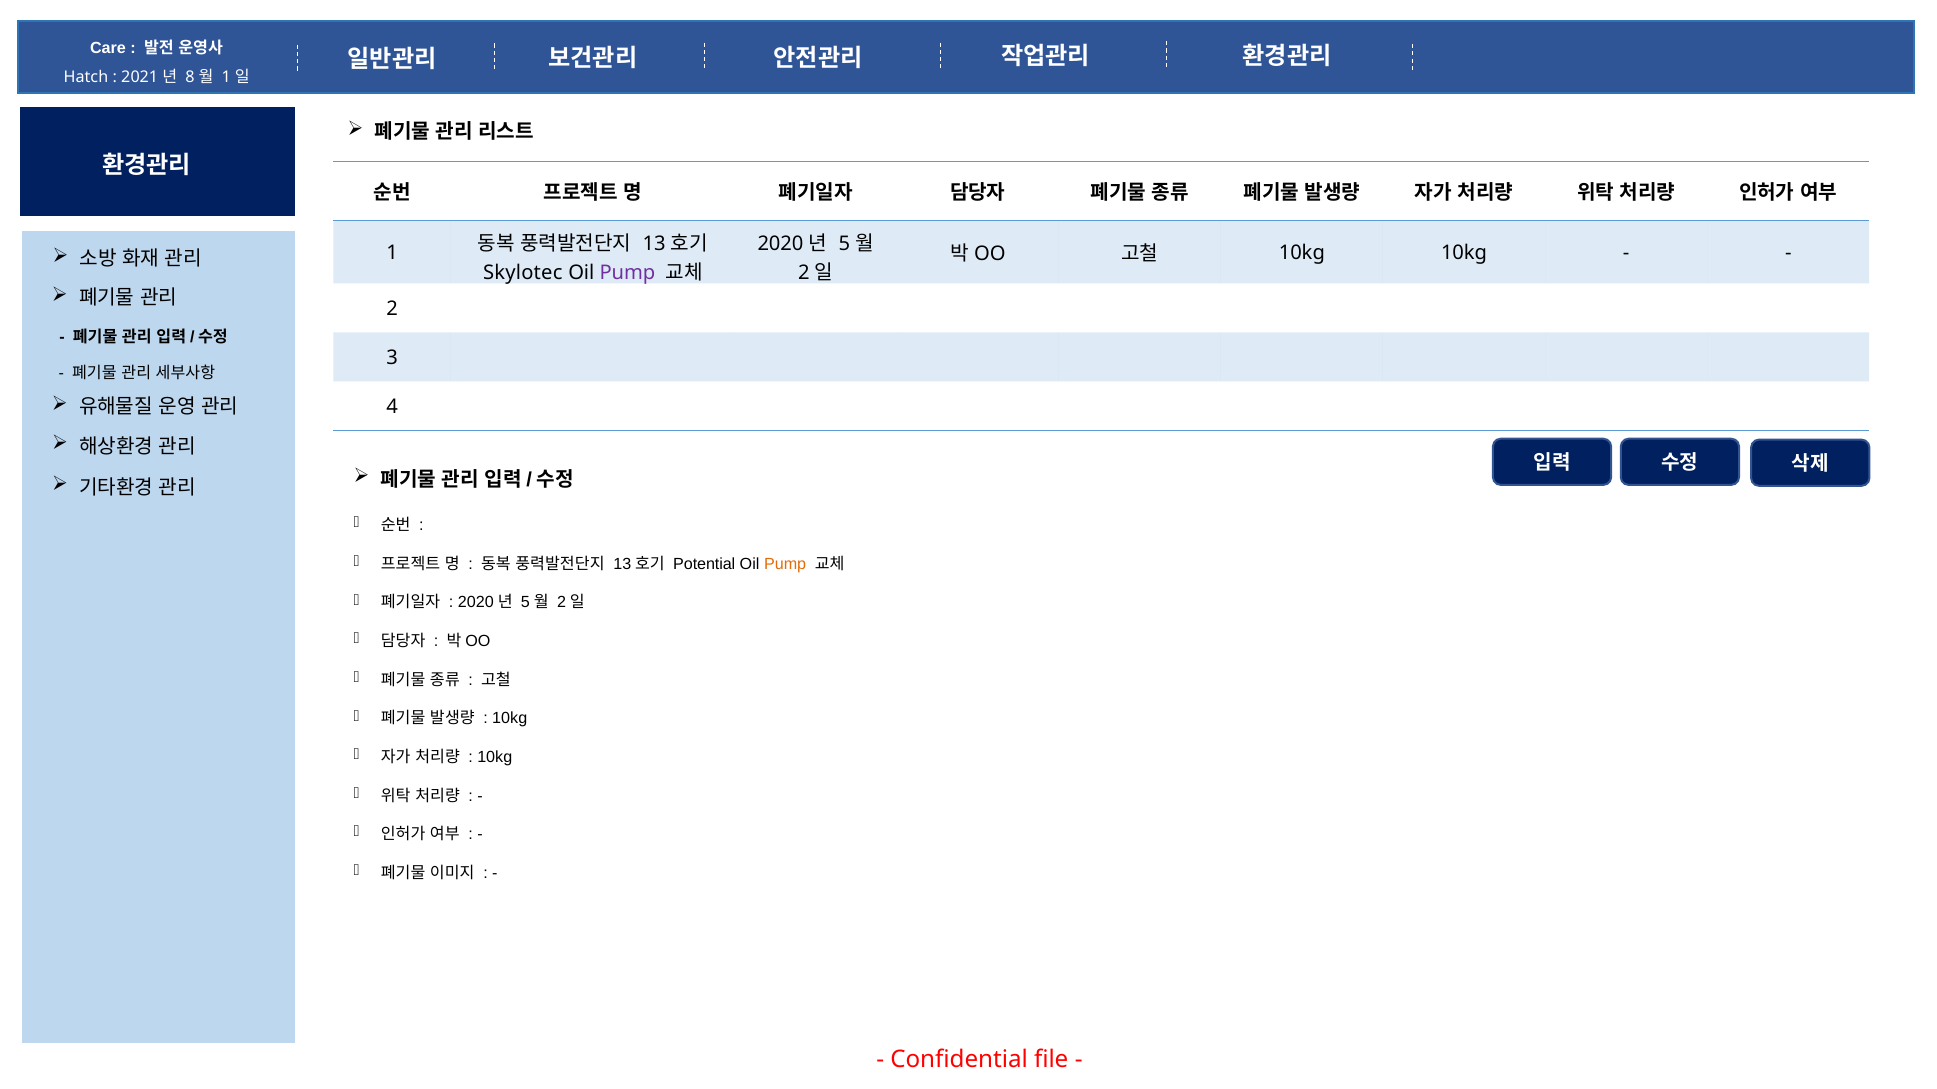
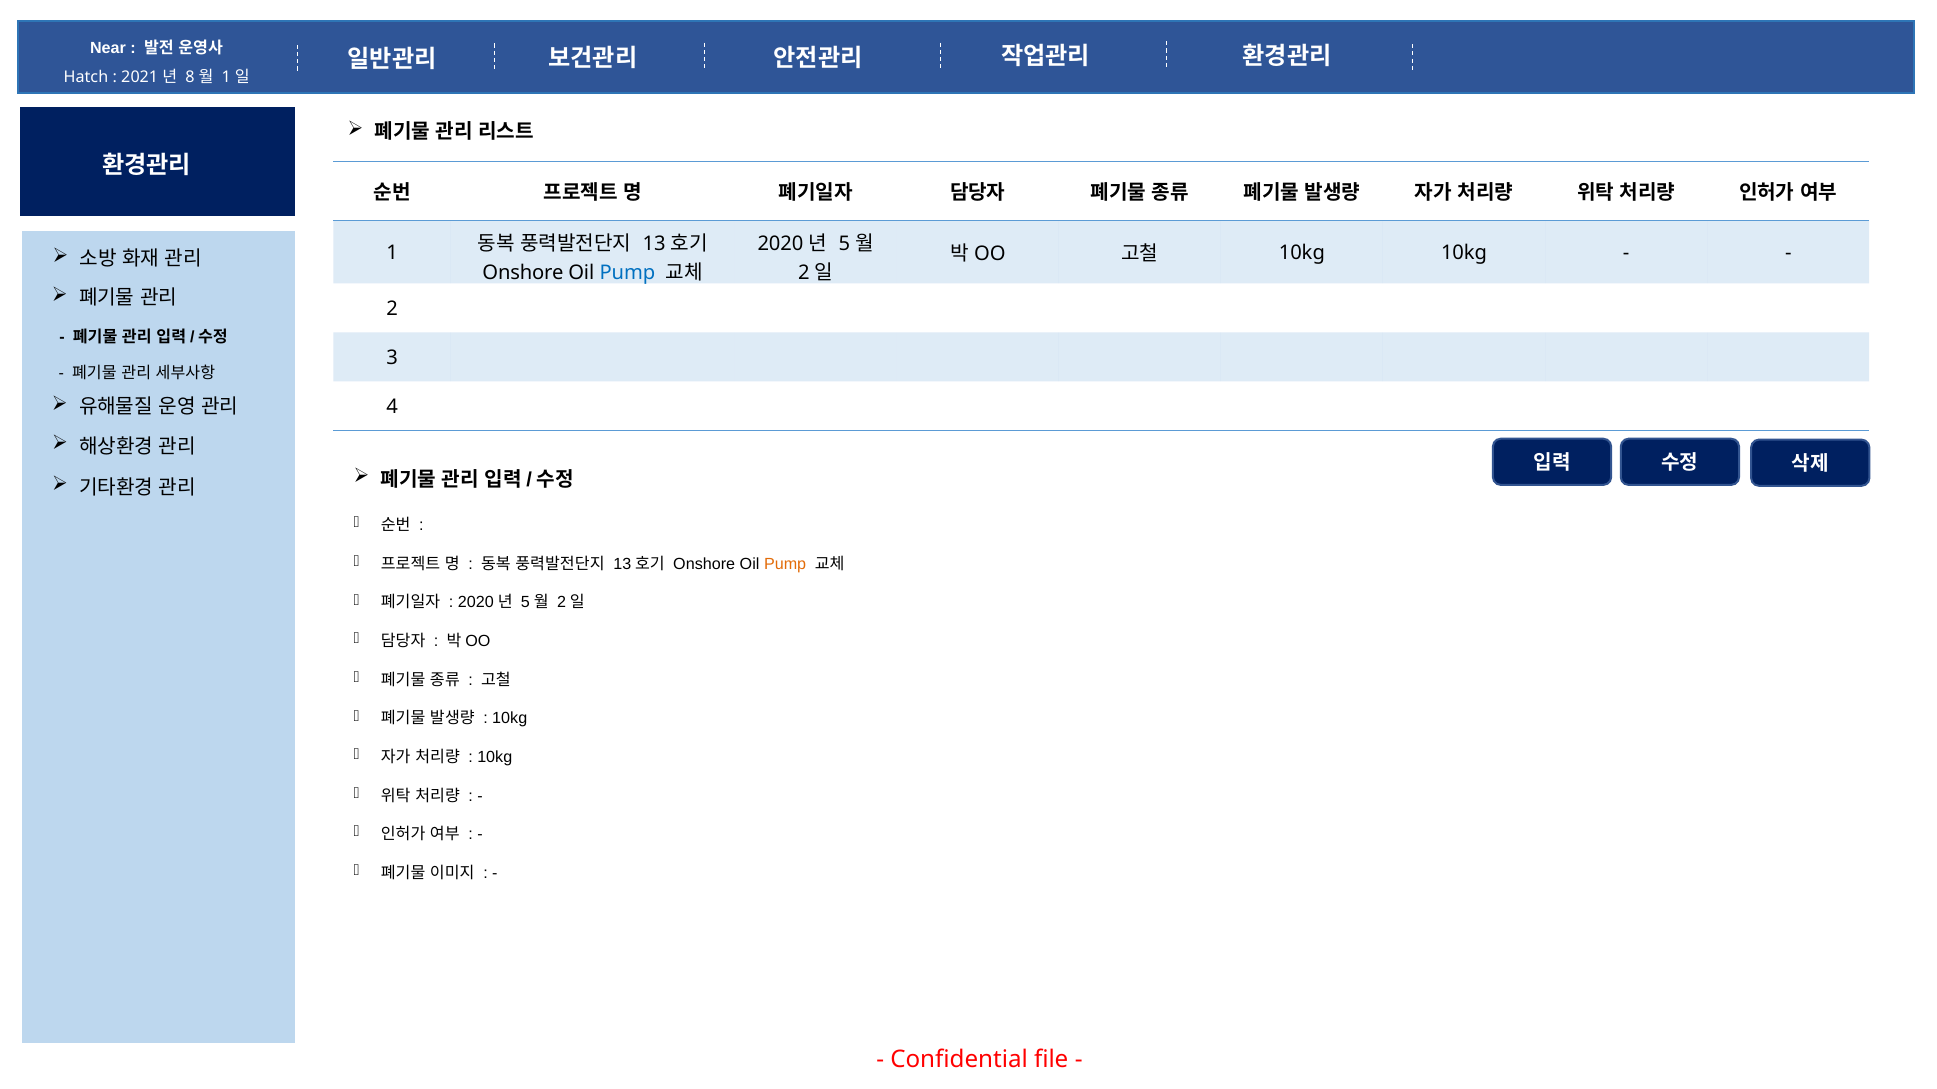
Care: Care -> Near (108, 49)
Skylotec: Skylotec -> Onshore (523, 273)
Pump colour: purple -> blue (627, 273)
Potential: Potential -> Onshore (704, 564)
